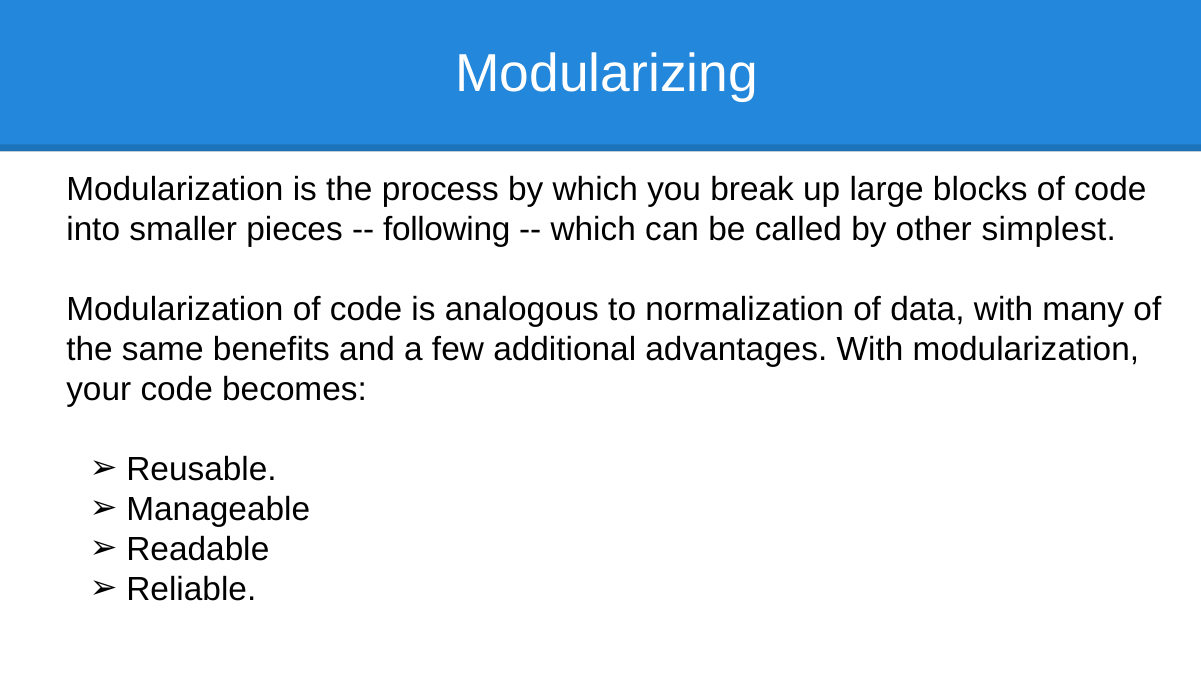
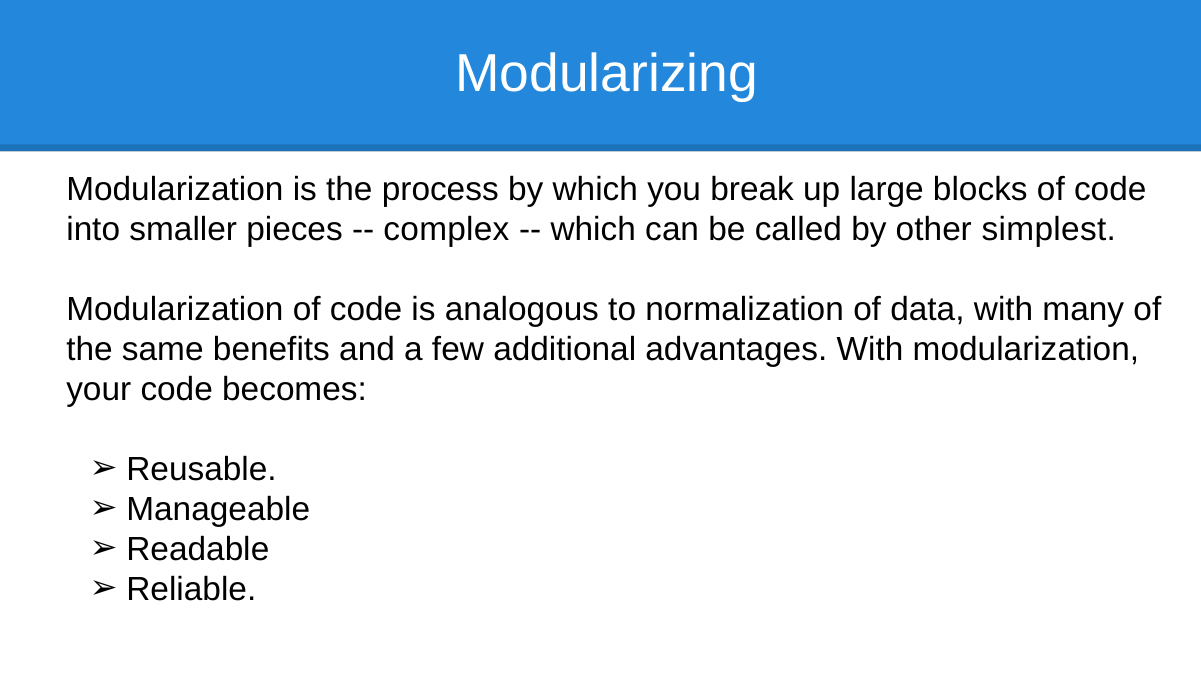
following: following -> complex (446, 229)
